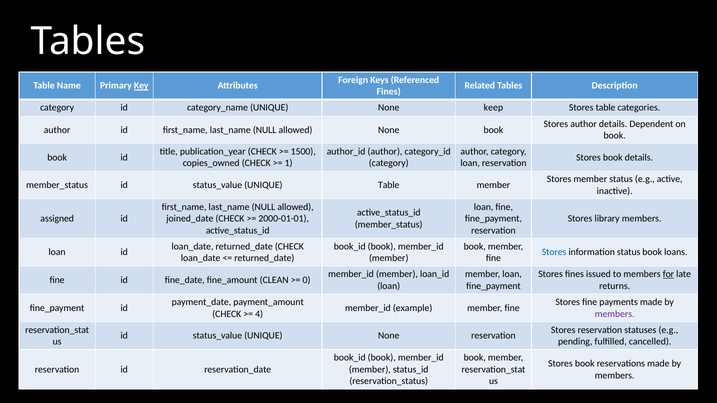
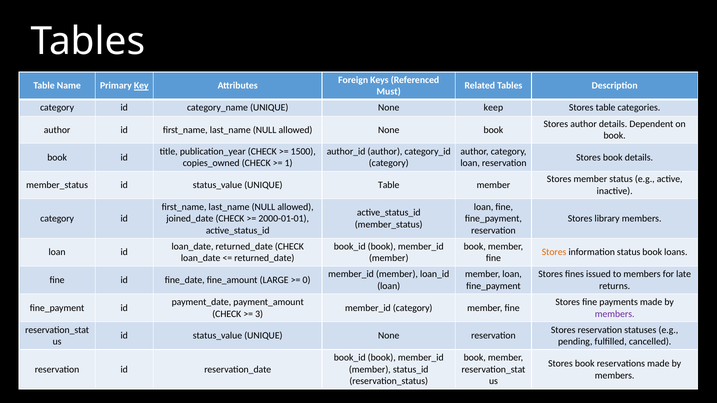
Fines: Fines -> Must (389, 92)
assigned: assigned -> category (57, 219)
Stores colour: blue -> orange (554, 252)
for underline: present -> none (668, 274)
CLEAN: CLEAN -> LARGE (274, 280)
example: example -> category (413, 308)
4: 4 -> 3 (259, 314)
